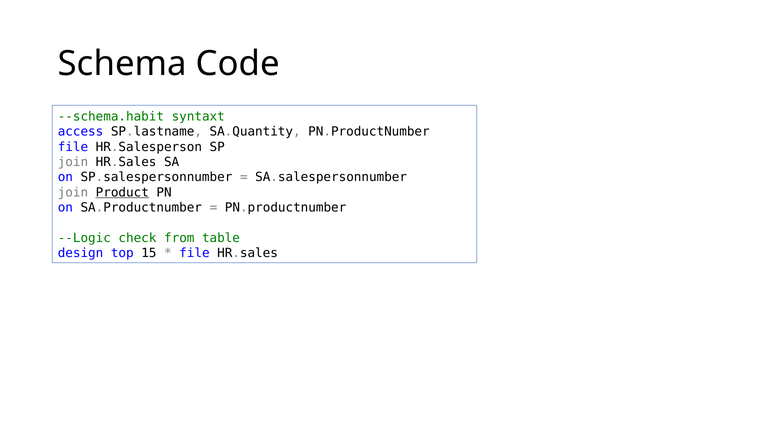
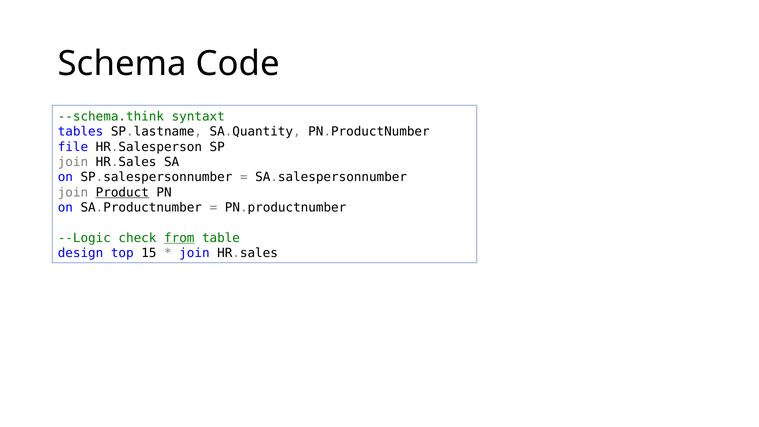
--schema.habit: --schema.habit -> --schema.think (111, 116)
access: access -> tables (81, 132)
from underline: none -> present (179, 238)
file: file -> join (194, 253)
